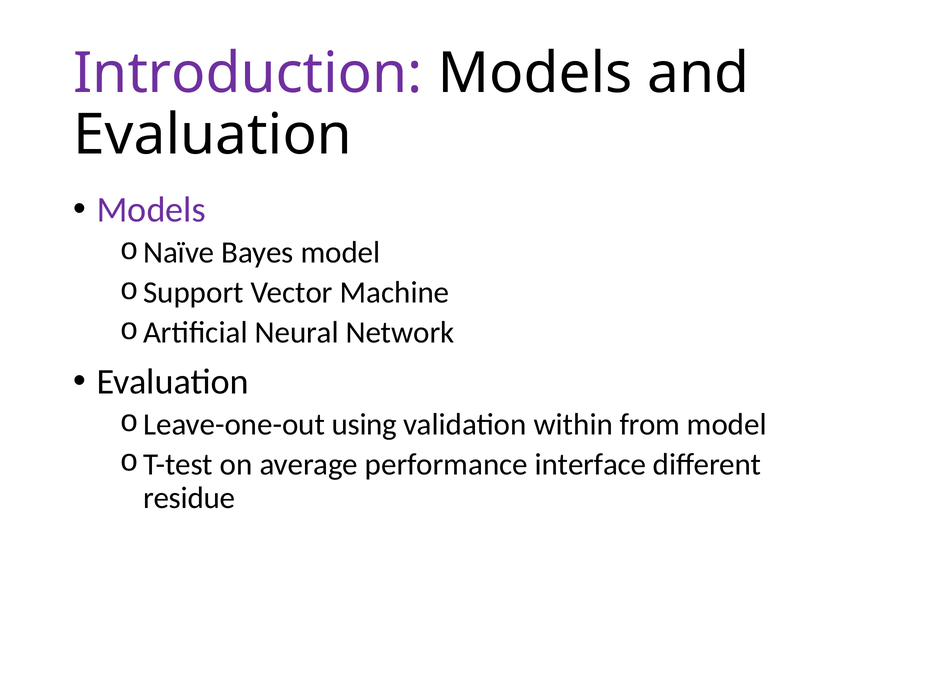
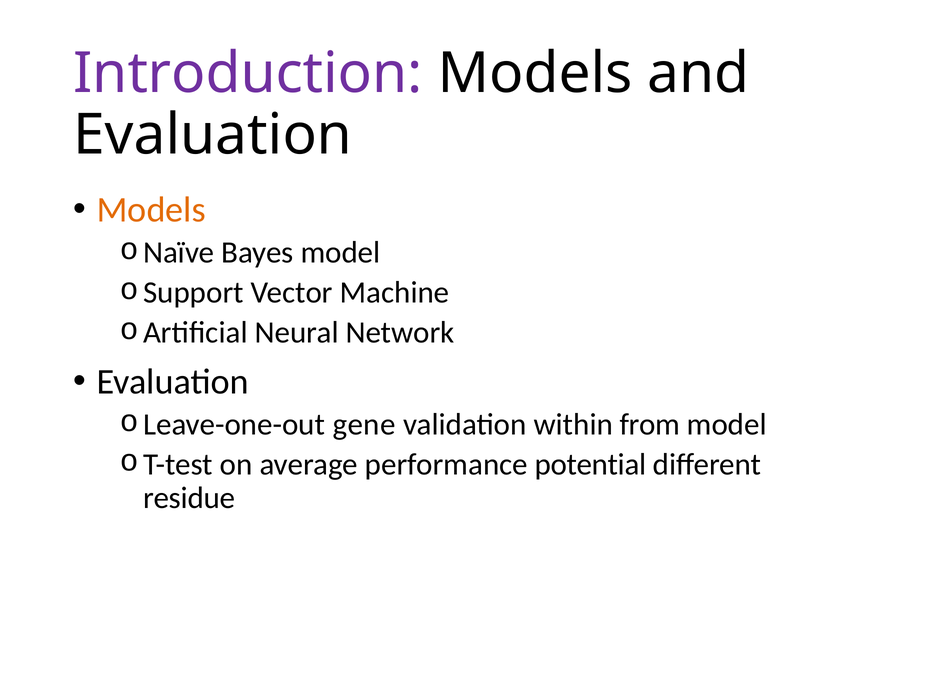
Models colour: purple -> orange (151, 210)
using: using -> gene (364, 425)
interface: interface -> potential (591, 465)
